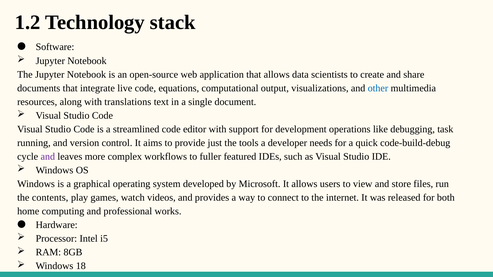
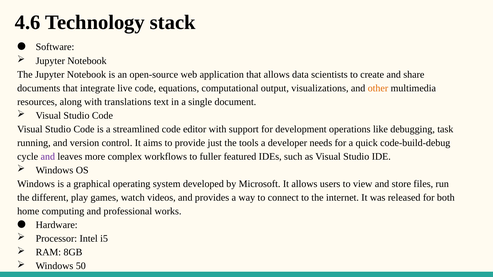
1.2: 1.2 -> 4.6 (28, 22)
other colour: blue -> orange (378, 88)
contents: contents -> different (50, 198)
18: 18 -> 50 (81, 266)
